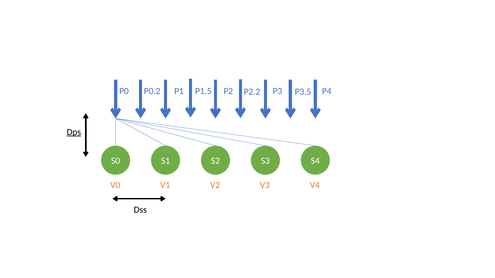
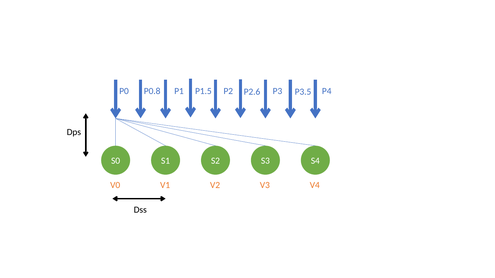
P0.2: P0.2 -> P0.8 (152, 91)
P2.2: P2.2 -> P2.6 (252, 92)
Dps underline: present -> none (74, 132)
